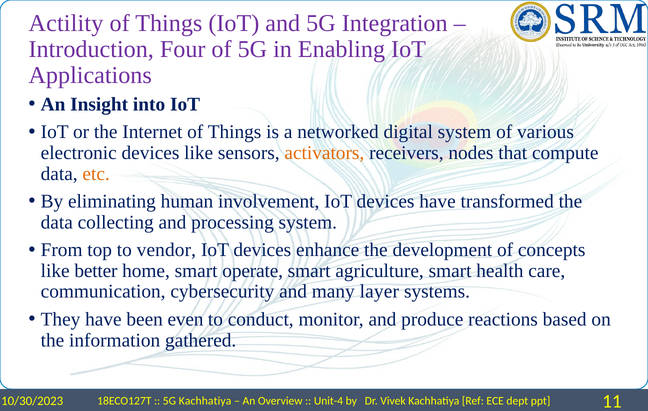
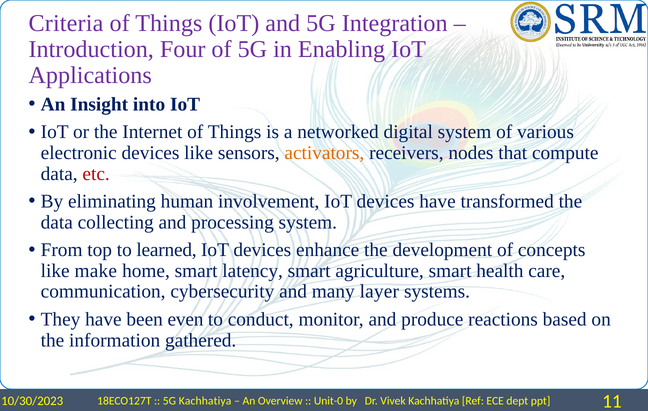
Actility: Actility -> Criteria (66, 23)
etc colour: orange -> red (96, 174)
vendor: vendor -> learned (167, 250)
better: better -> make (96, 271)
operate: operate -> latency (253, 271)
Unit-4: Unit-4 -> Unit-0 (329, 401)
